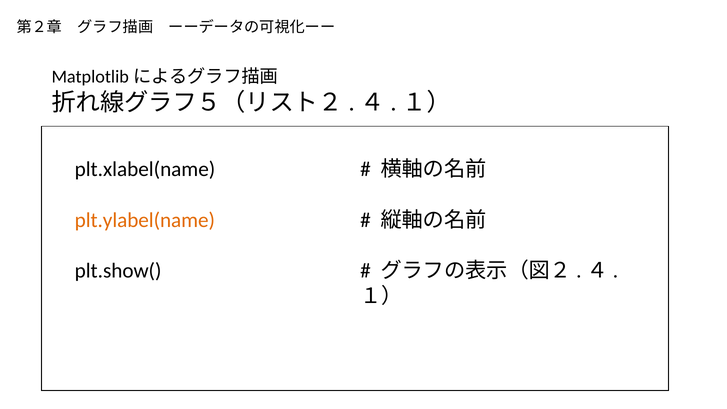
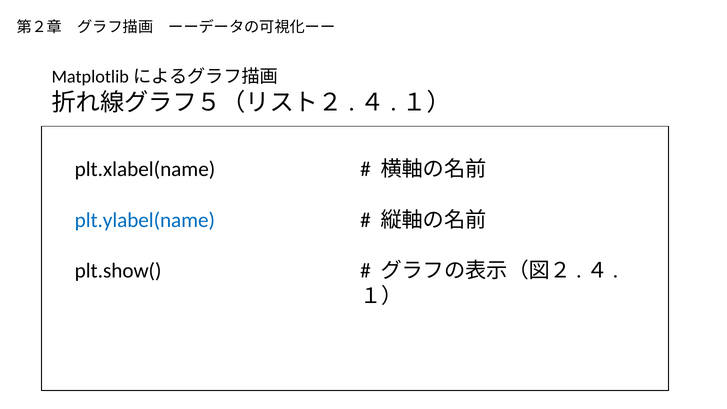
plt.ylabel(name colour: orange -> blue (145, 220)
